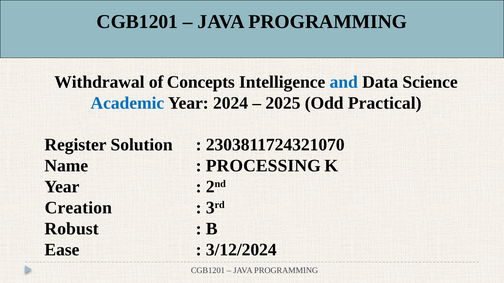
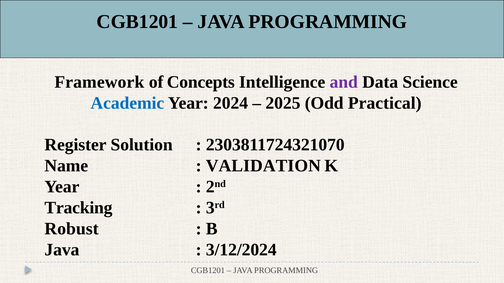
Withdrawal: Withdrawal -> Framework (99, 82)
and colour: blue -> purple (344, 82)
PROCESSING: PROCESSING -> VALIDATION (263, 166)
Creation: Creation -> Tracking (78, 208)
Ease: Ease -> Java (62, 250)
